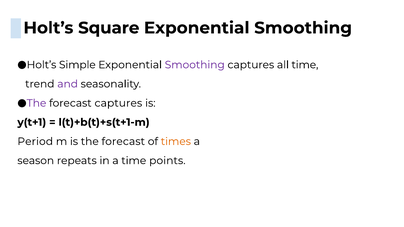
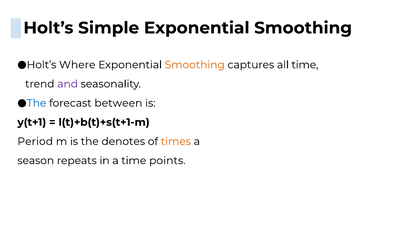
Square: Square -> Simple (109, 28)
Simple: Simple -> Where (77, 65)
Smoothing colour: purple -> orange (195, 65)
The colour: purple -> blue (36, 103)
forecast captures: captures -> between (118, 103)
is the forecast: forecast -> denotes (123, 142)
